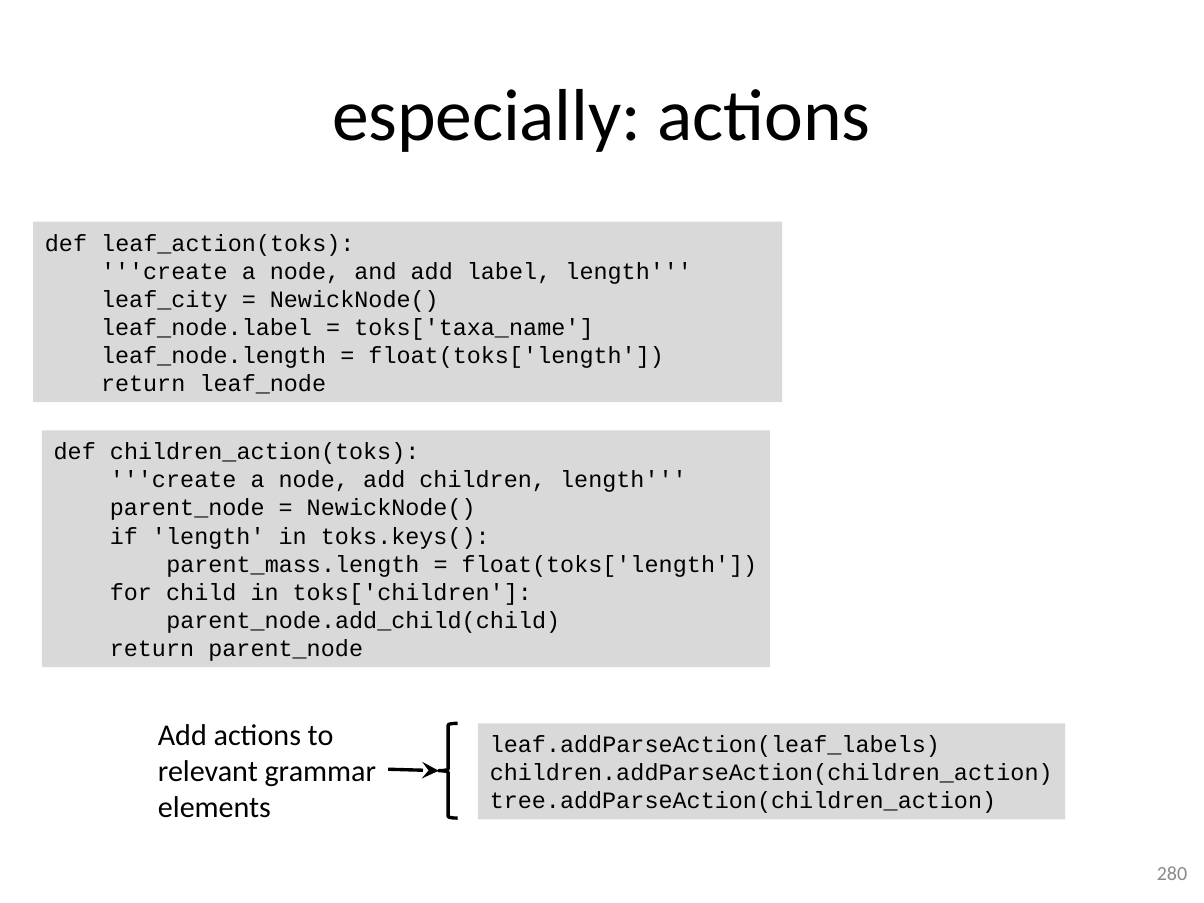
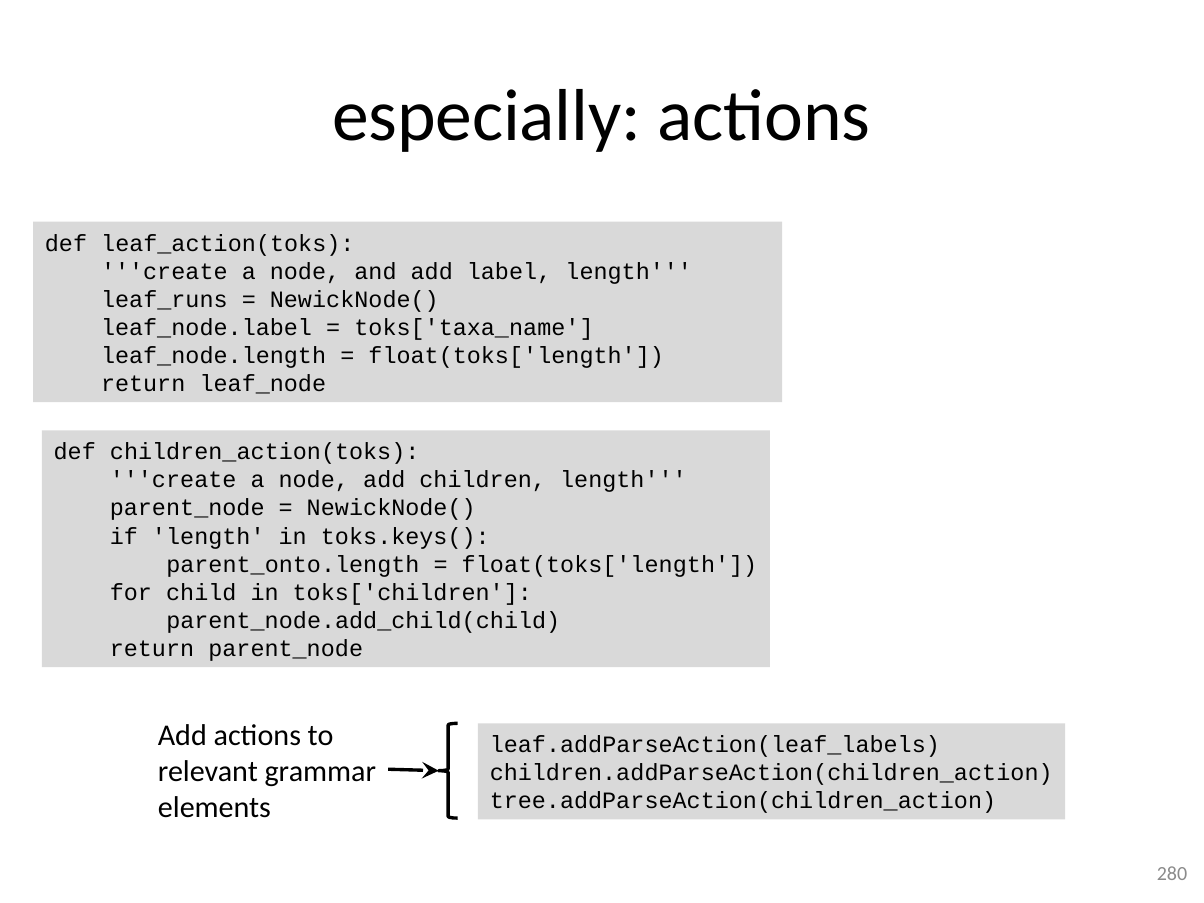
leaf_city: leaf_city -> leaf_runs (164, 300)
parent_mass.length: parent_mass.length -> parent_onto.length (293, 564)
